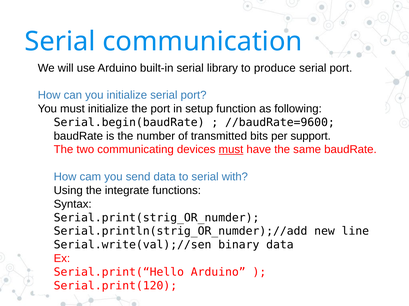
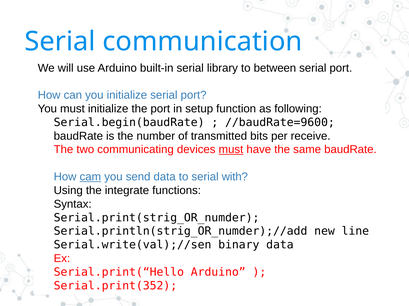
produce: produce -> between (275, 68)
support: support -> receive (311, 136)
cam underline: none -> present (90, 177)
Serial.print(120: Serial.print(120 -> Serial.print(352 (115, 286)
